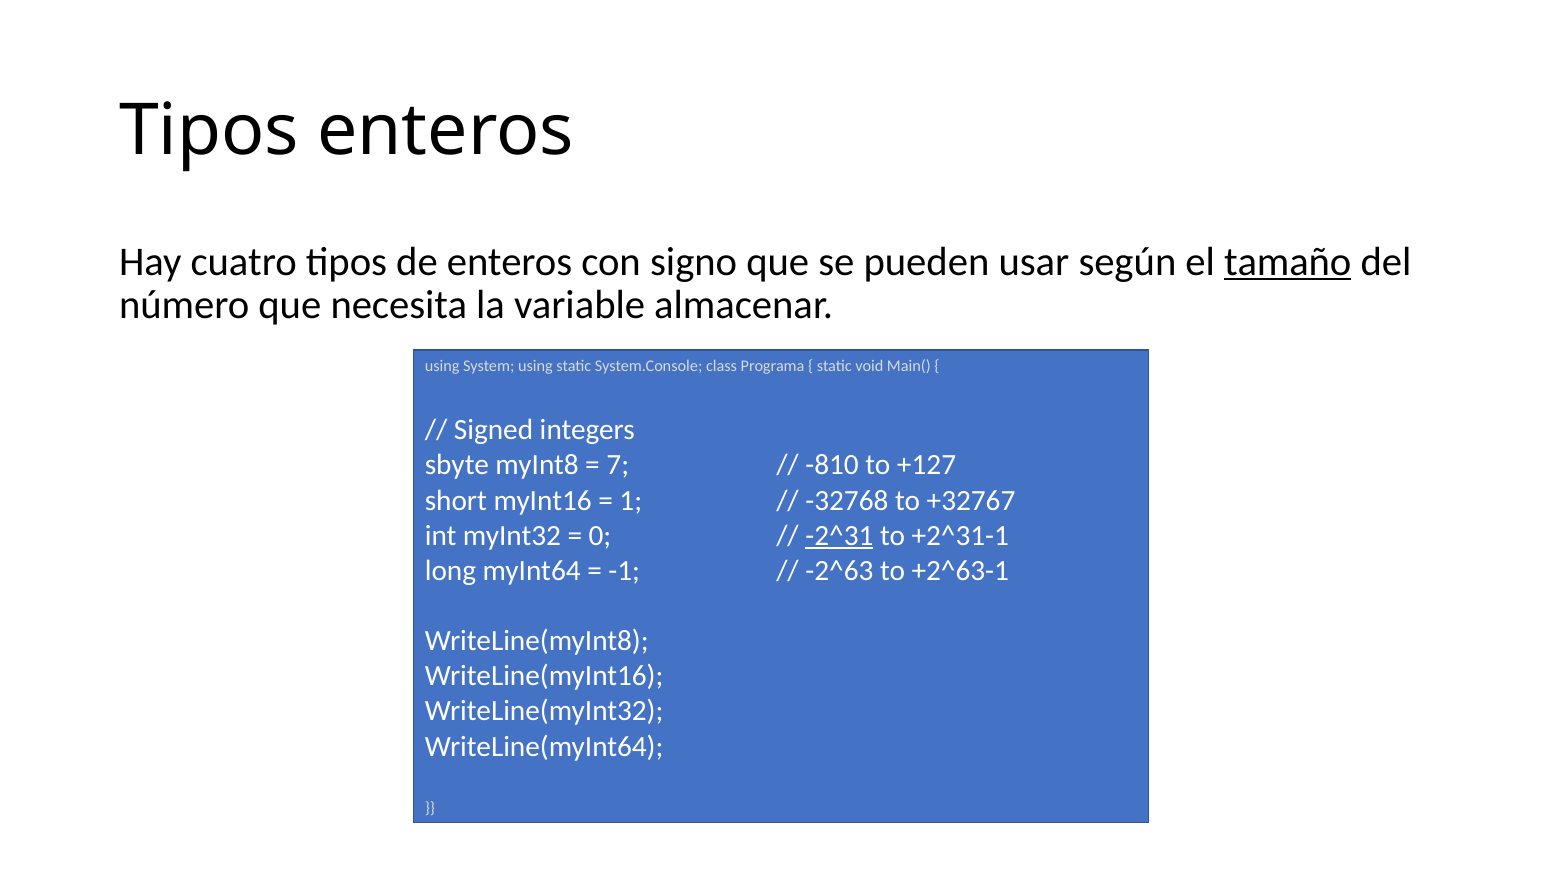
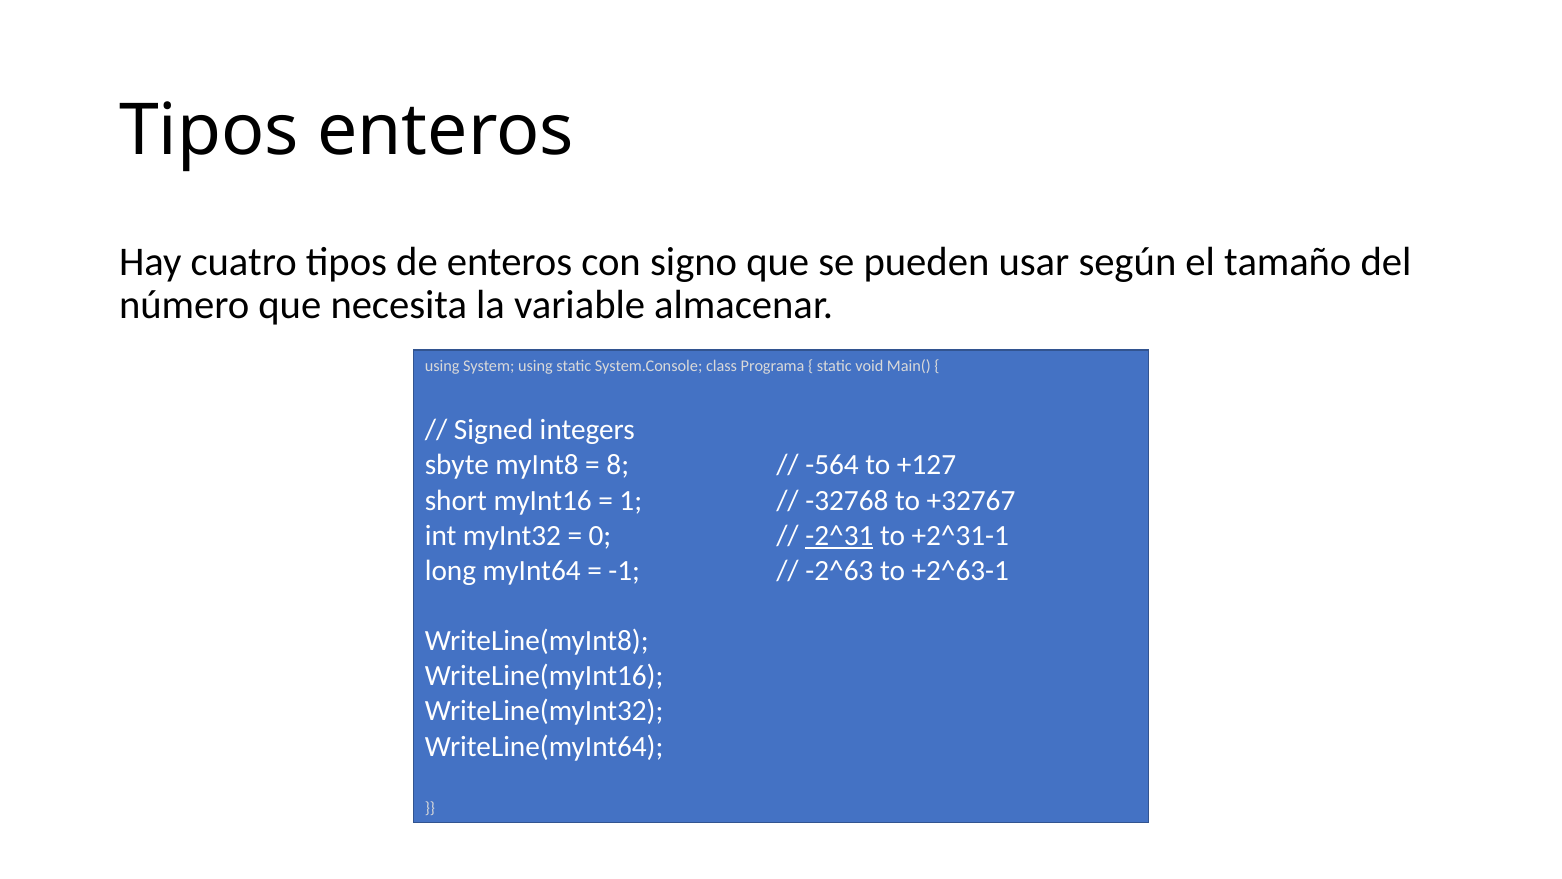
tamaño underline: present -> none (1288, 261)
7: 7 -> 8 (618, 465)
-810: -810 -> -564 (832, 465)
